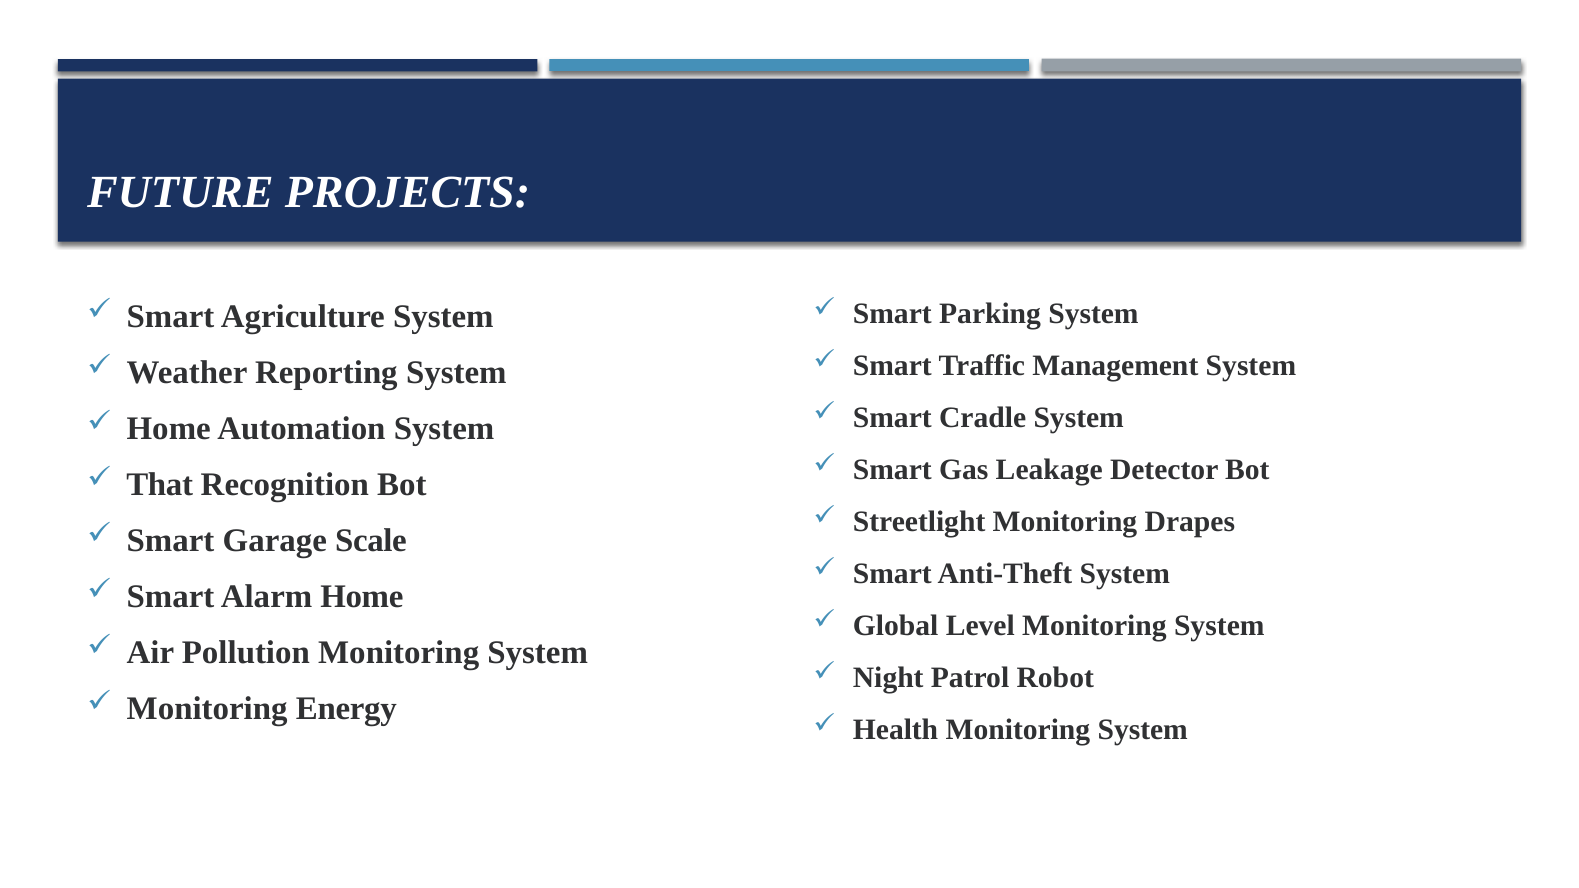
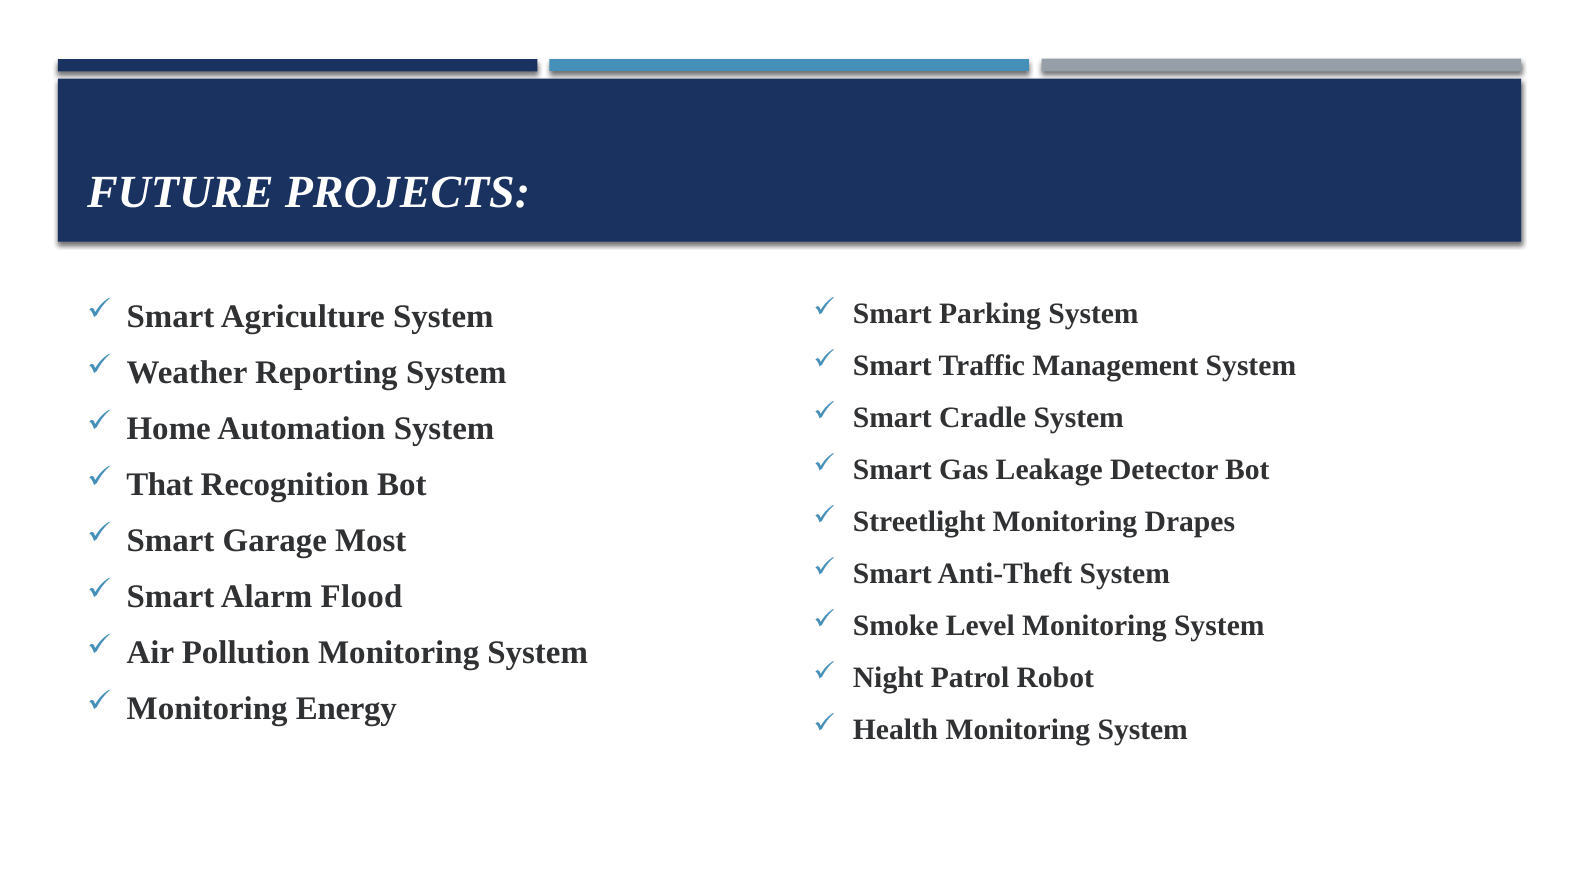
Scale: Scale -> Most (371, 541)
Alarm Home: Home -> Flood (362, 597)
Global: Global -> Smoke (896, 626)
